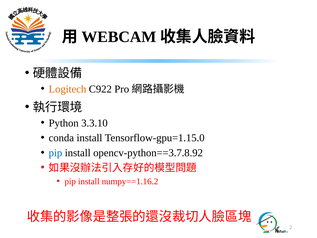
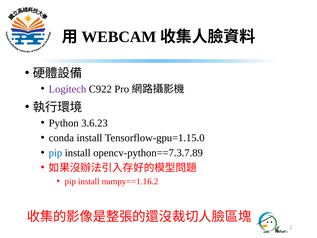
Logitech colour: orange -> purple (67, 89)
3.3.10: 3.3.10 -> 3.6.23 (95, 123)
opencv-python==3.7.8.92: opencv-python==3.7.8.92 -> opencv-python==7.3.7.89 (148, 153)
